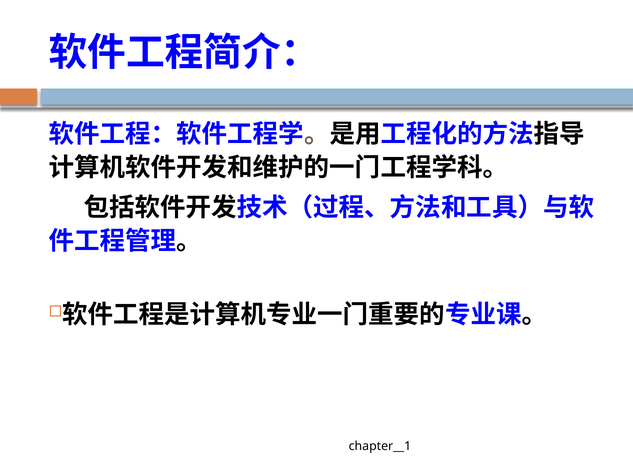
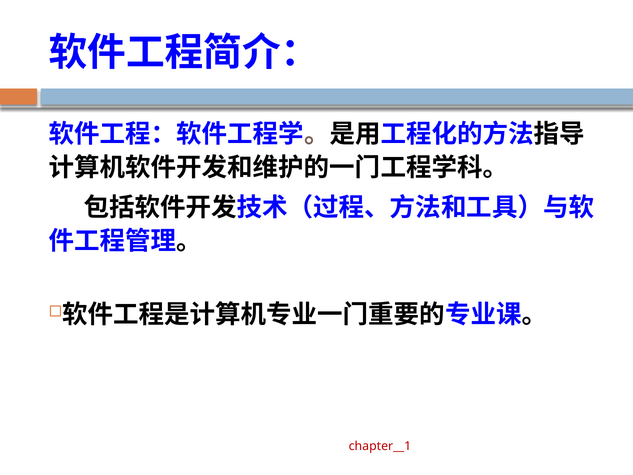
chapter__1 colour: black -> red (380, 446)
